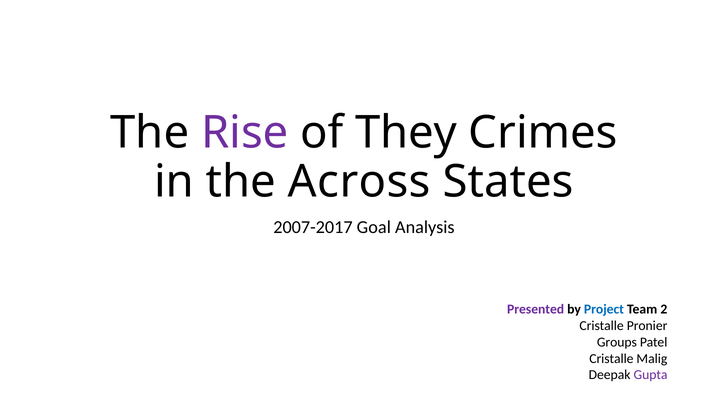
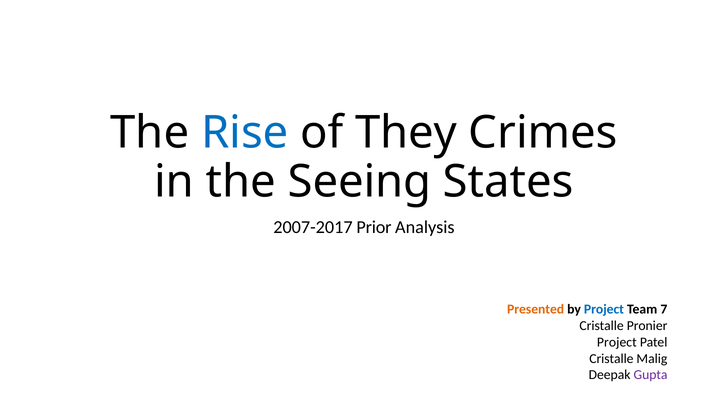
Rise colour: purple -> blue (245, 133)
Across: Across -> Seeing (360, 182)
Goal: Goal -> Prior (374, 228)
Presented colour: purple -> orange (536, 310)
2: 2 -> 7 (664, 310)
Groups: Groups -> Project (617, 343)
